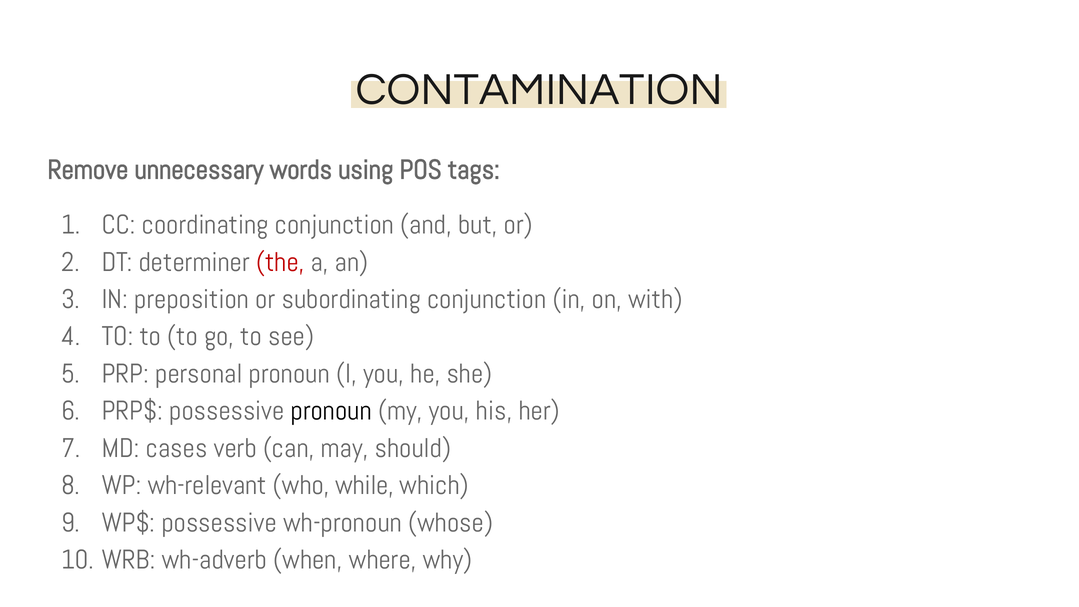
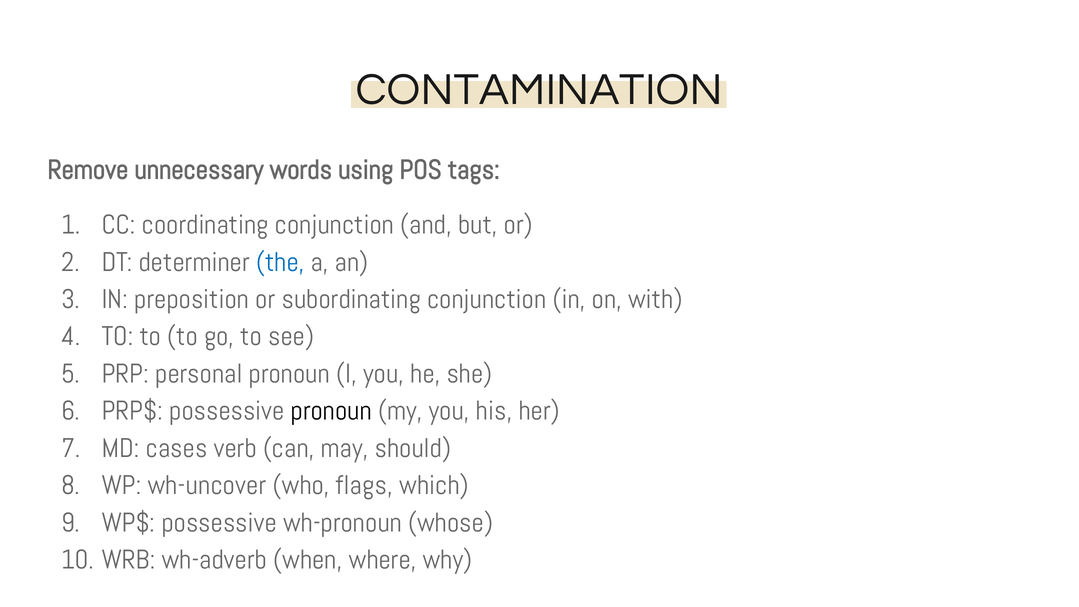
the colour: red -> blue (280, 262)
wh-relevant: wh-relevant -> wh-uncover (207, 485)
while: while -> flags (364, 485)
